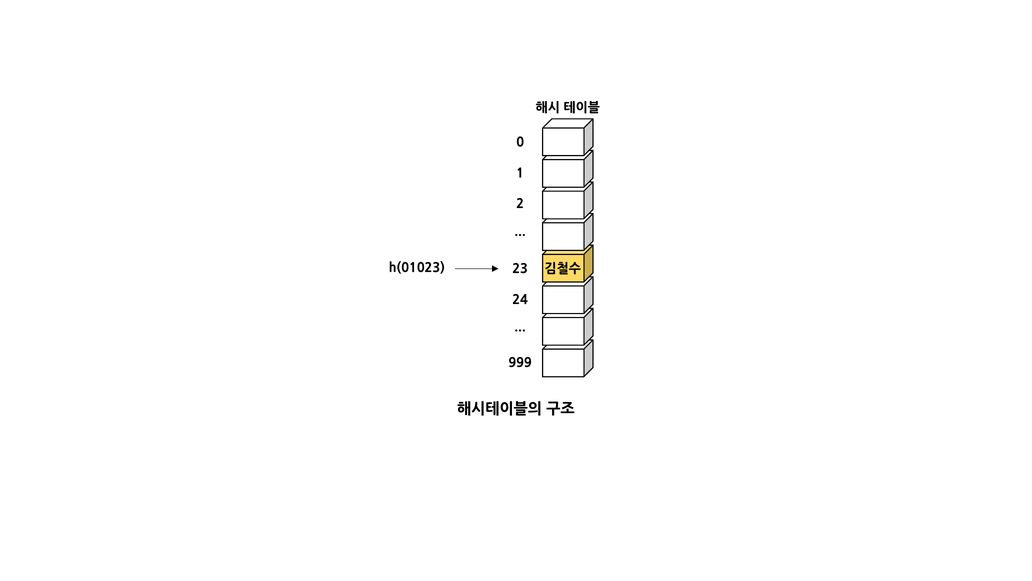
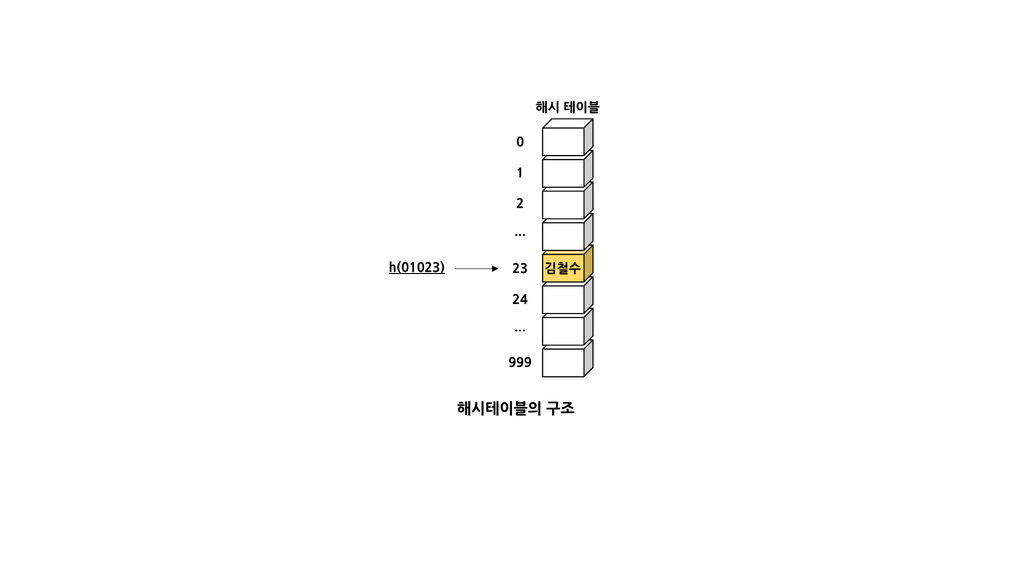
h(01023 underline: none -> present (417, 268)
